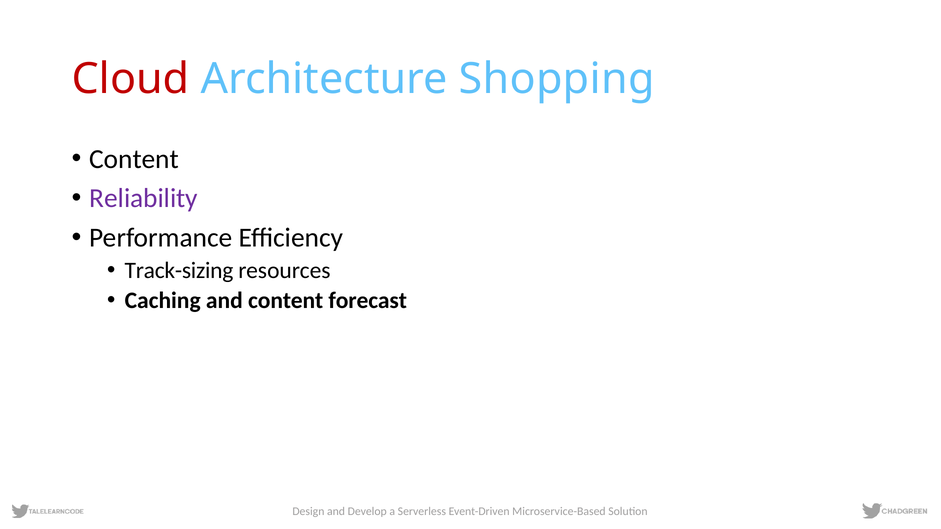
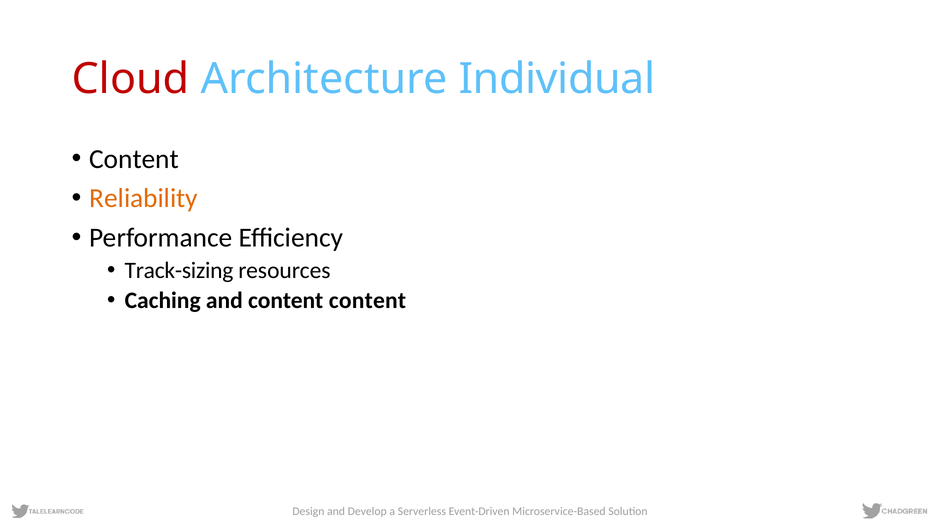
Shopping: Shopping -> Individual (557, 79)
Reliability colour: purple -> orange (144, 199)
content forecast: forecast -> content (367, 301)
